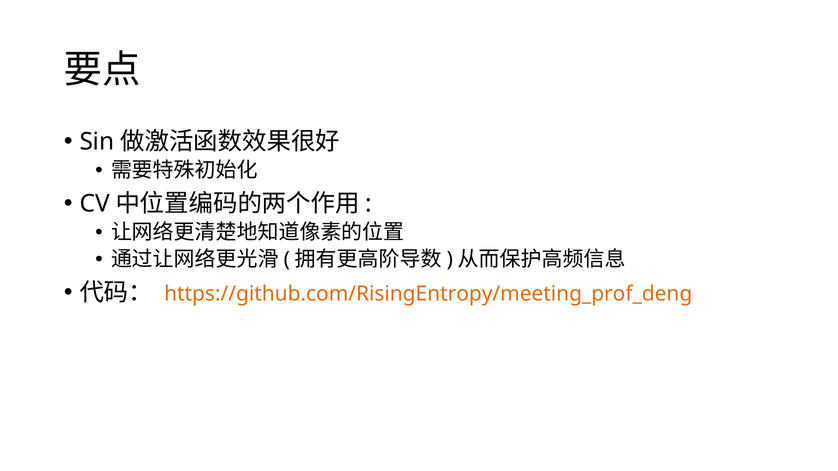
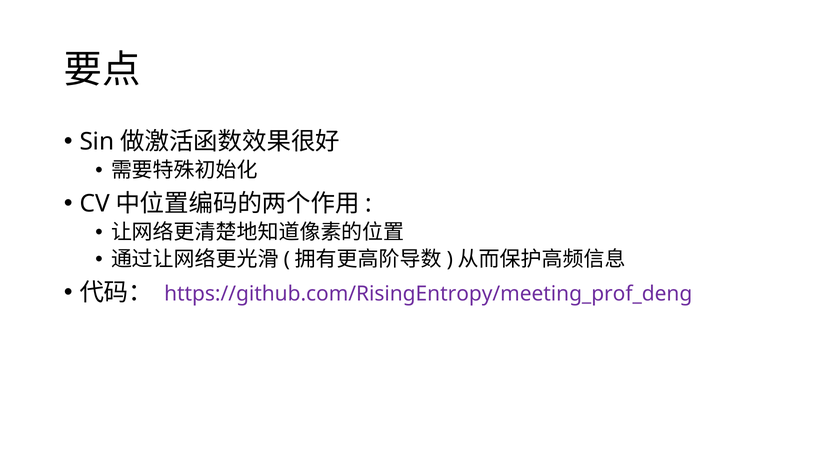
https://github.com/RisingEntropy/meeting_prof_deng colour: orange -> purple (428, 294)
